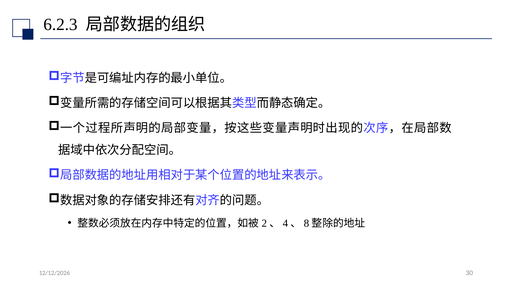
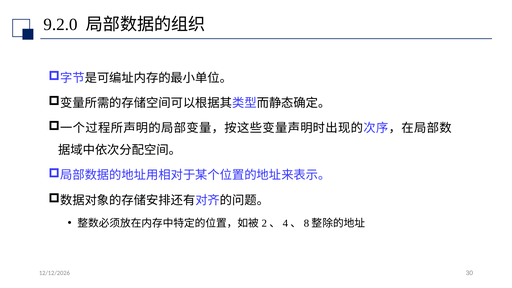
6.2.3: 6.2.3 -> 9.2.0 (60, 25)
